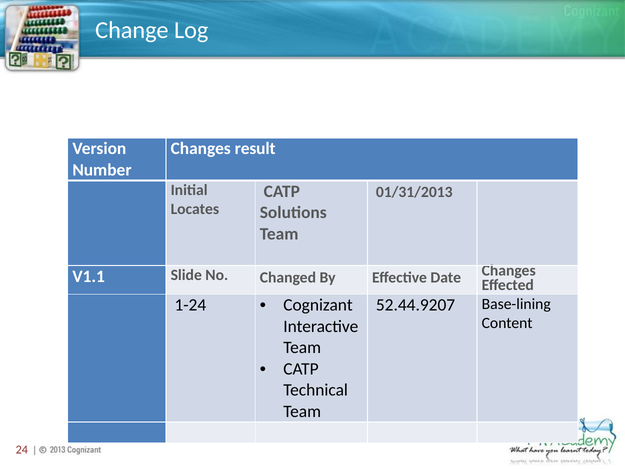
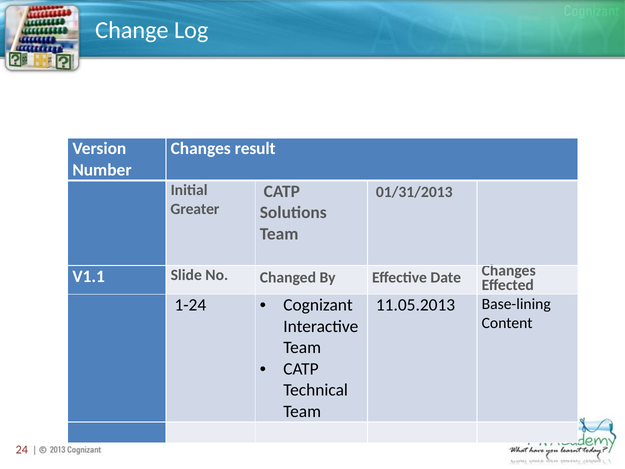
Locates: Locates -> Greater (195, 209)
52.44.9207: 52.44.9207 -> 11.05.2013 (416, 305)
